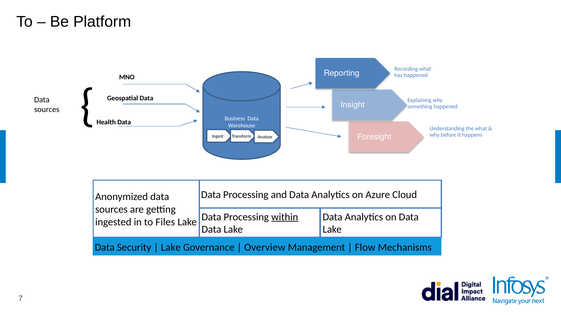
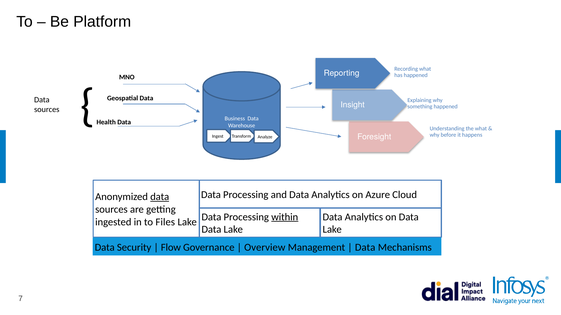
data underline: none -> present (160, 197)
Lake: Lake -> Flow (171, 248)
Flow: Flow -> Data (365, 248)
